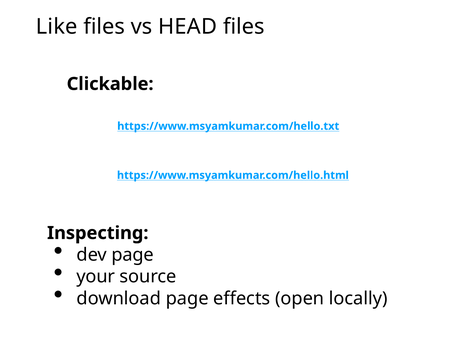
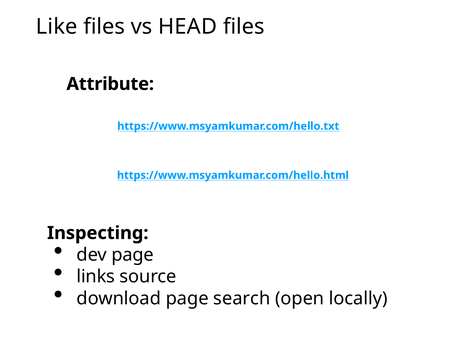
Clickable: Clickable -> Attribute (110, 84)
your: your -> links (96, 277)
effects: effects -> search (242, 299)
